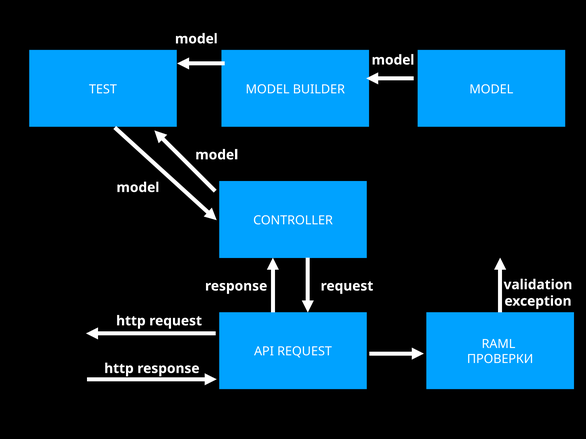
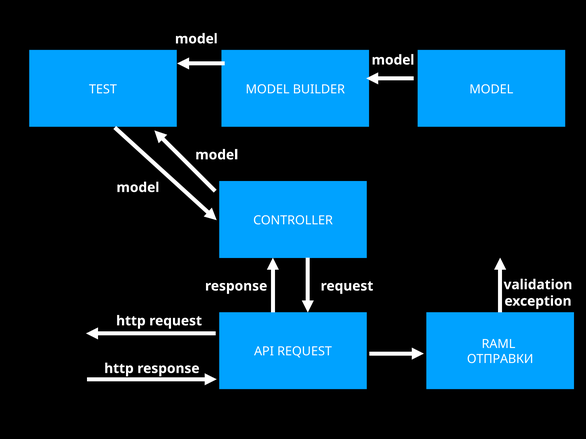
ПРОВЕРКИ: ПРОВЕРКИ -> ОТПРАВКИ (500, 359)
